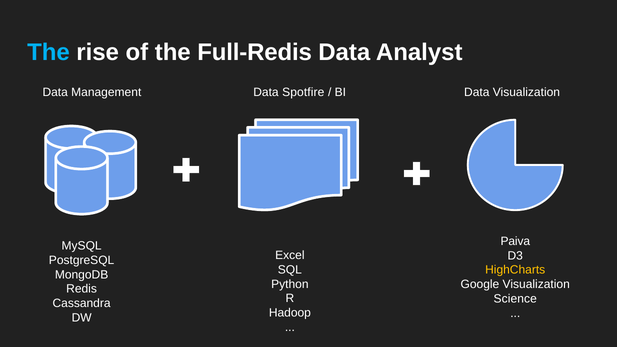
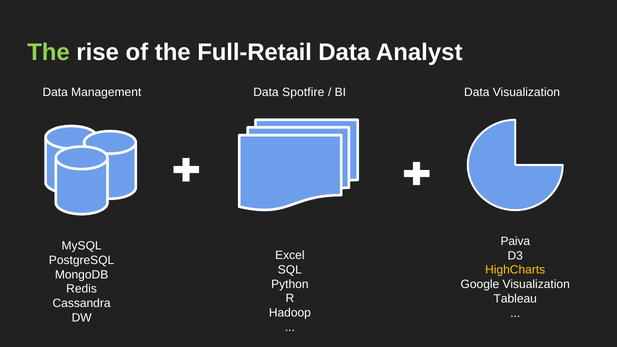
The colour: light blue -> light green (48, 52)
Full-Redis: Full-Redis -> Full-Retail (255, 52)
Science: Science -> Tableau (515, 299)
